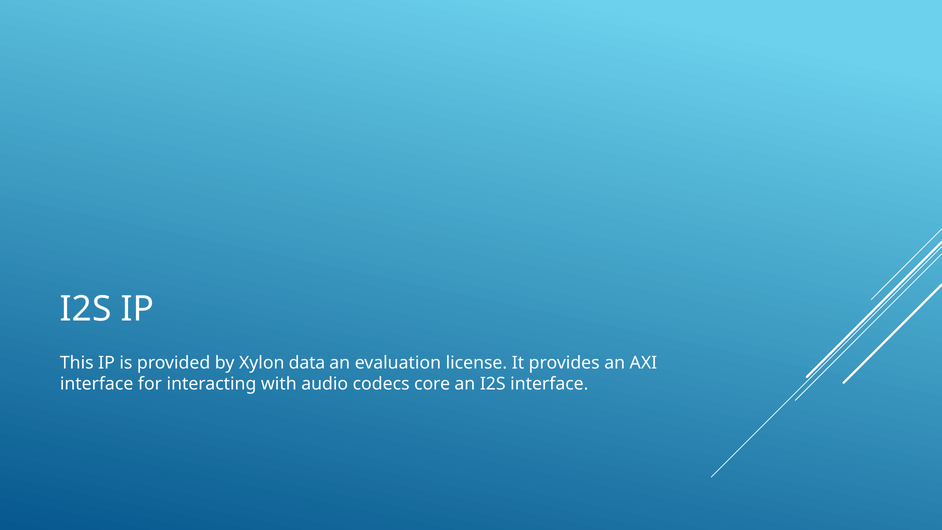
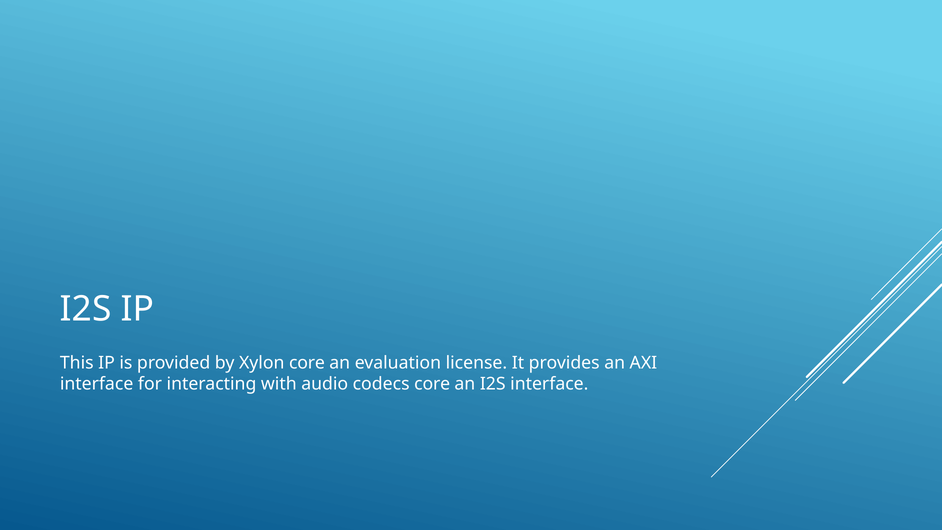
Xylon data: data -> core (307, 363)
